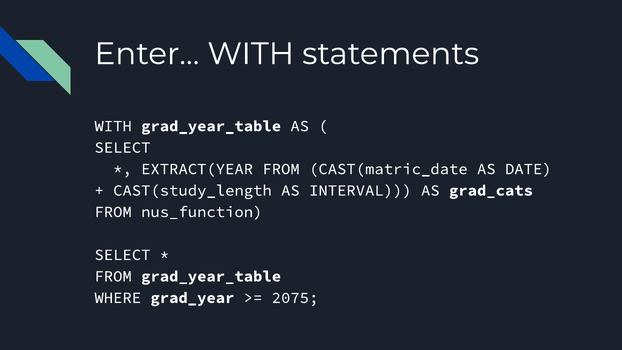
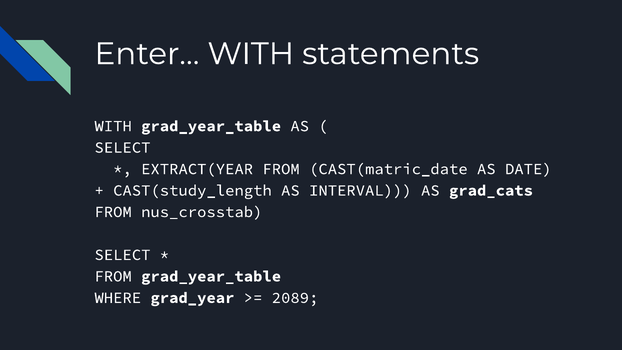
nus_function: nus_function -> nus_crosstab (202, 212)
2075: 2075 -> 2089 (295, 298)
